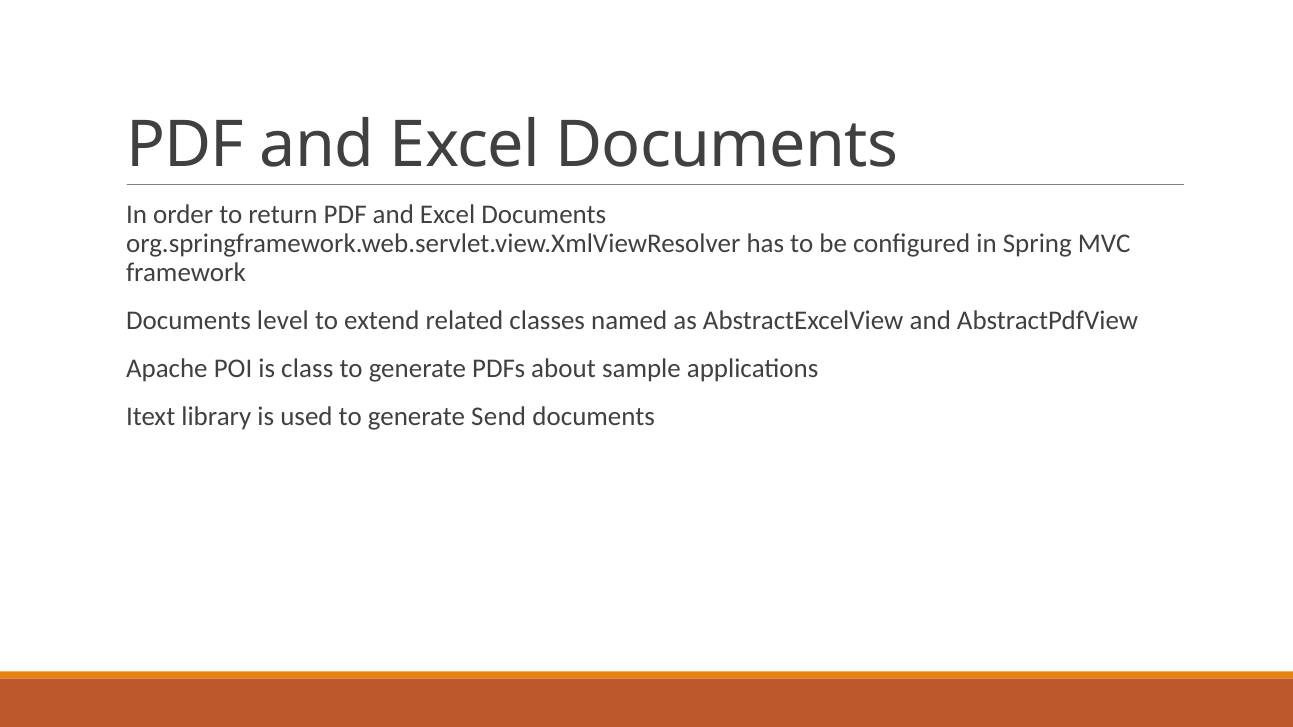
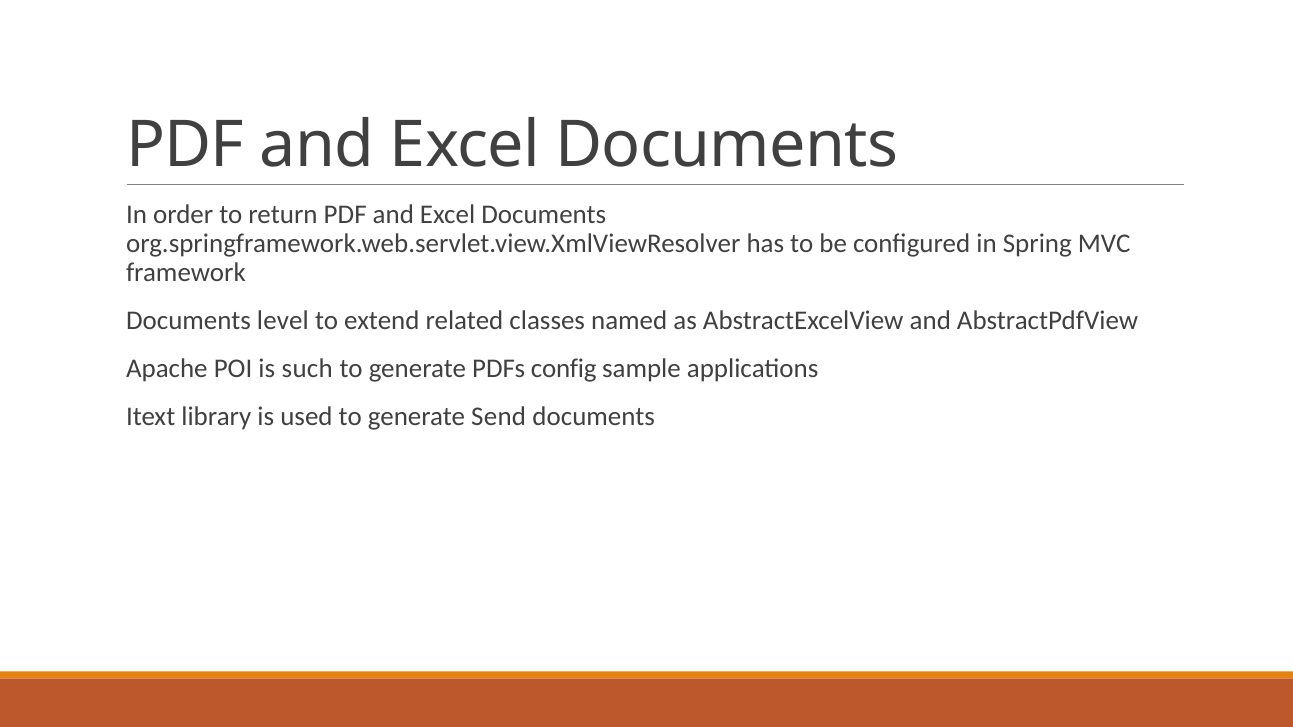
class: class -> such (307, 369)
about: about -> config (564, 369)
